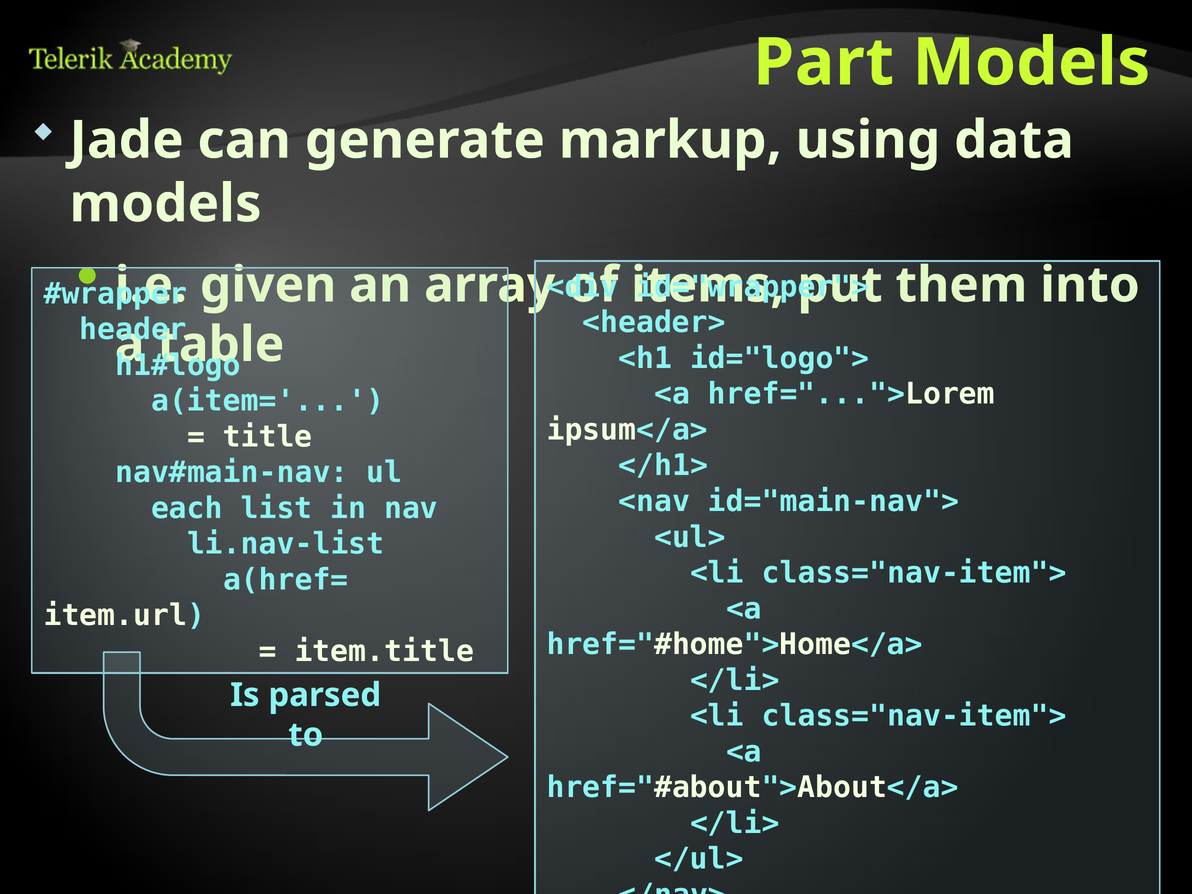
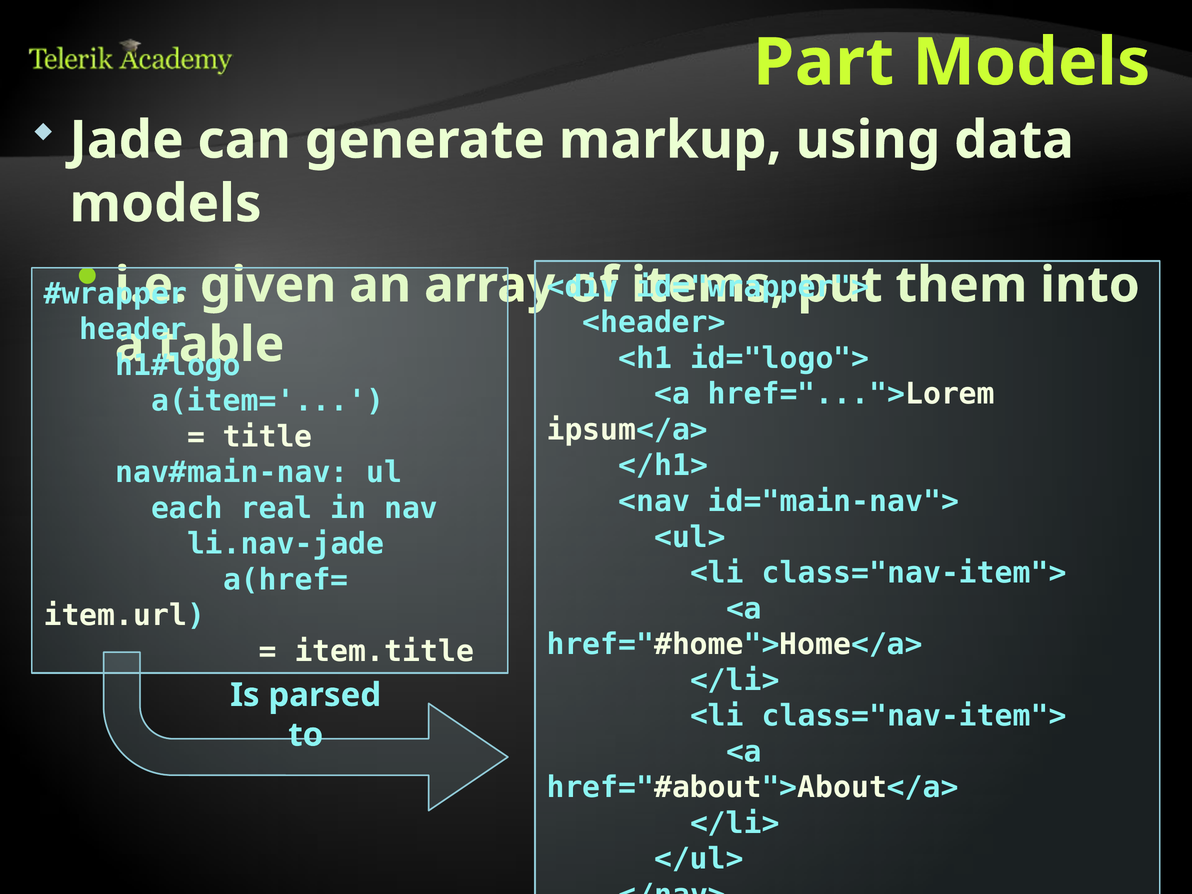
list: list -> real (277, 508)
li.nav-list: li.nav-list -> li.nav-jade (286, 544)
